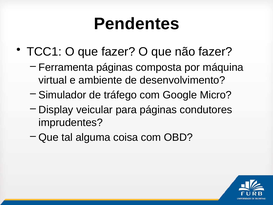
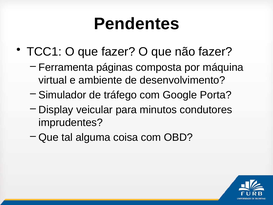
Micro: Micro -> Porta (216, 95)
para páginas: páginas -> minutos (158, 110)
